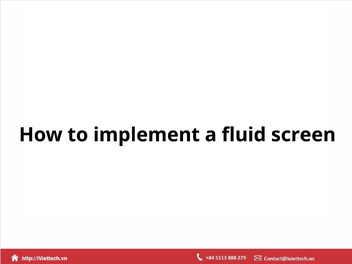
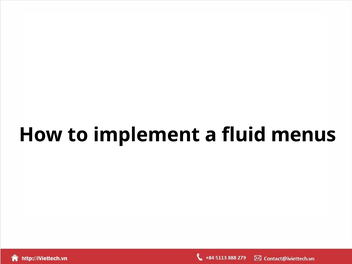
screen: screen -> menus (303, 135)
